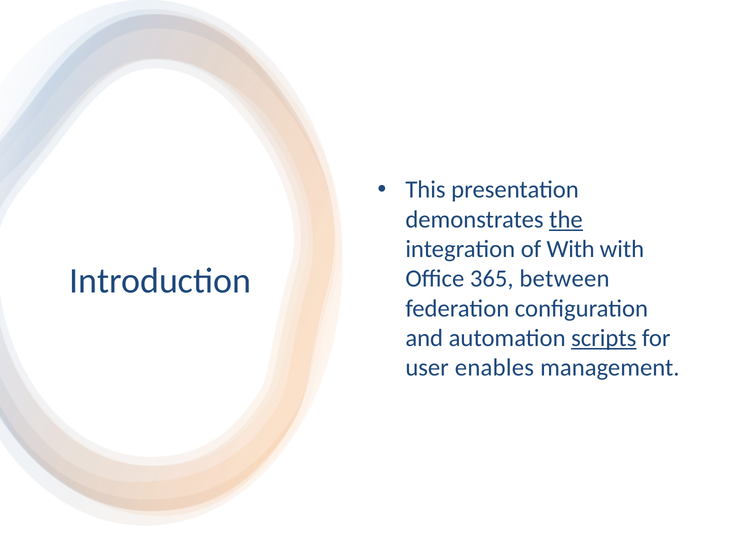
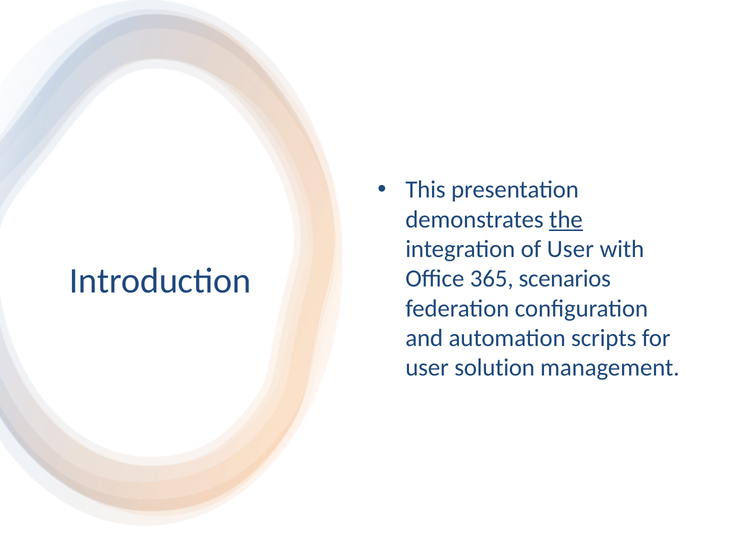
of With: With -> User (570, 249)
between: between -> scenarios (565, 279)
scripts underline: present -> none (604, 338)
enables: enables -> solution (495, 368)
